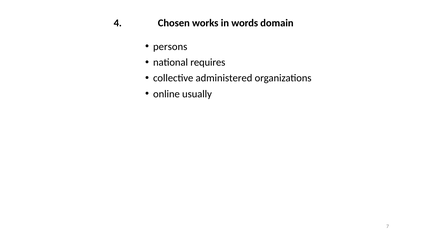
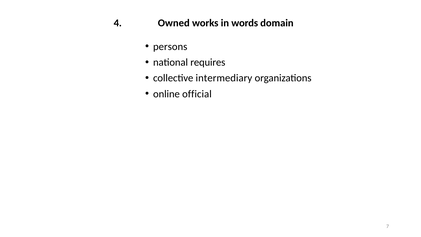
Chosen: Chosen -> Owned (174, 23)
administered: administered -> intermediary (224, 78)
usually: usually -> official (197, 94)
